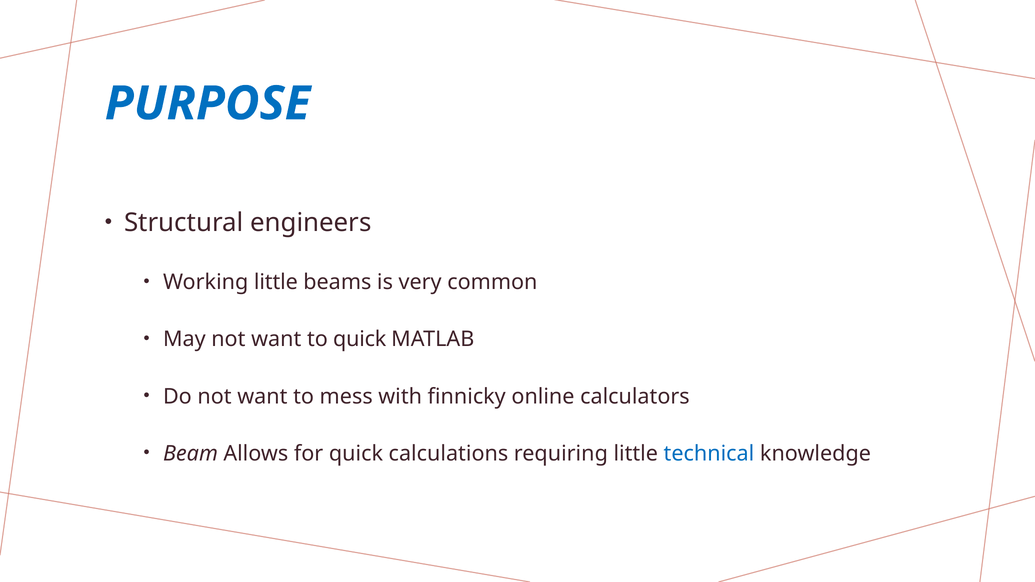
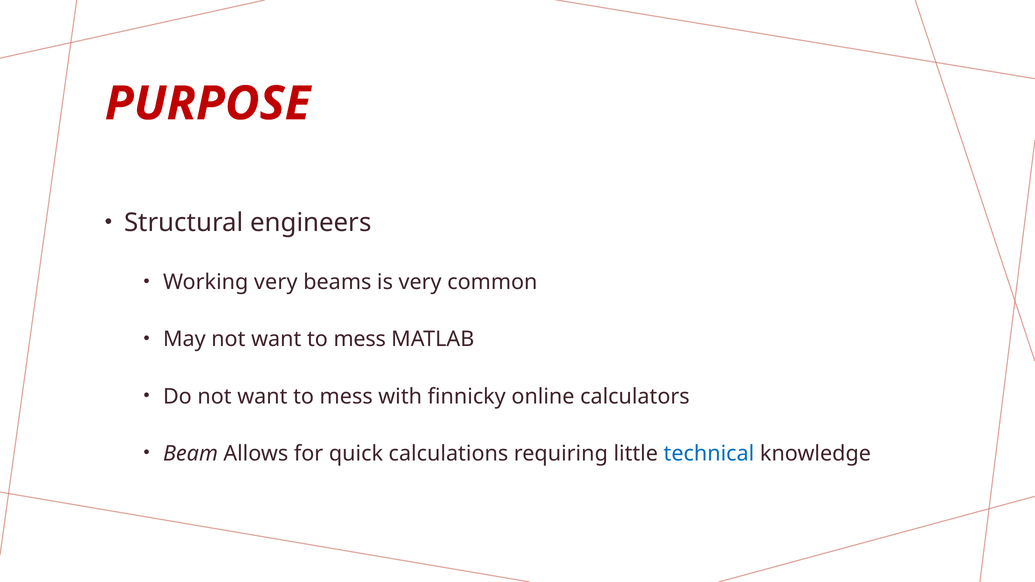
PURPOSE colour: blue -> red (208, 104)
Working little: little -> very (276, 282)
quick: quick -> mess (360, 339)
